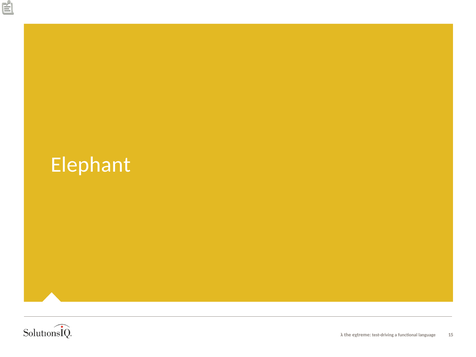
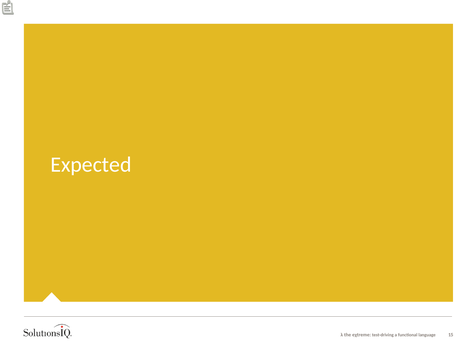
Elephant: Elephant -> Expected (91, 165)
